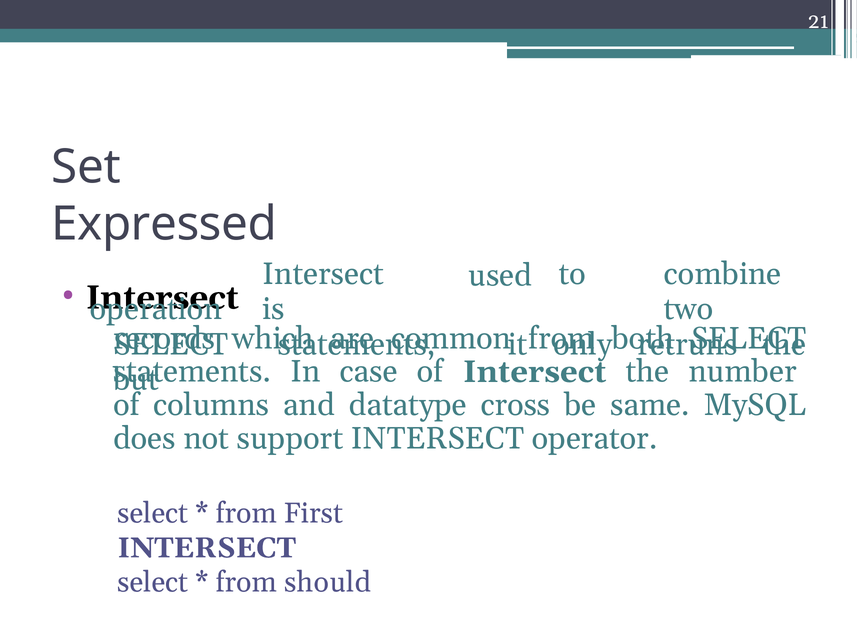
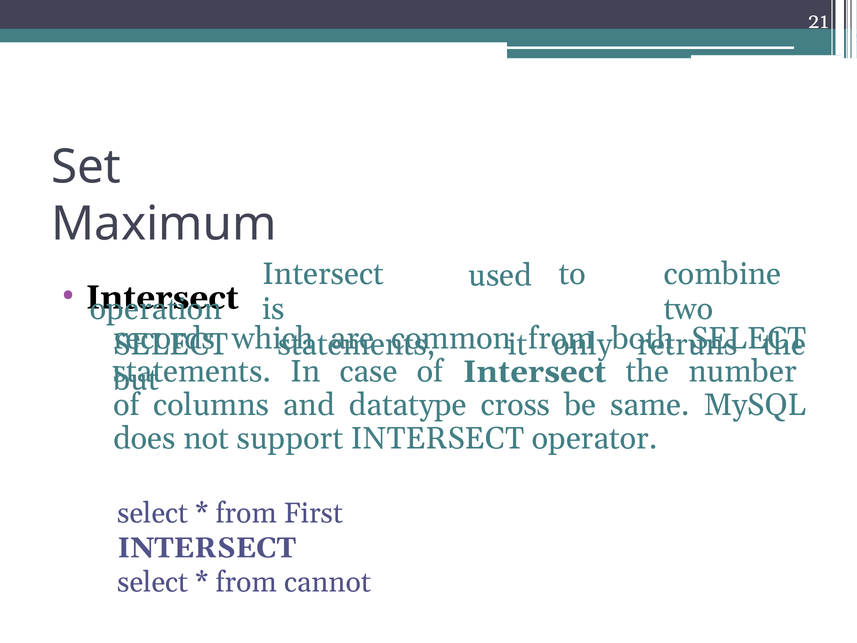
Expressed: Expressed -> Maximum (164, 224)
should: should -> cannot (328, 582)
